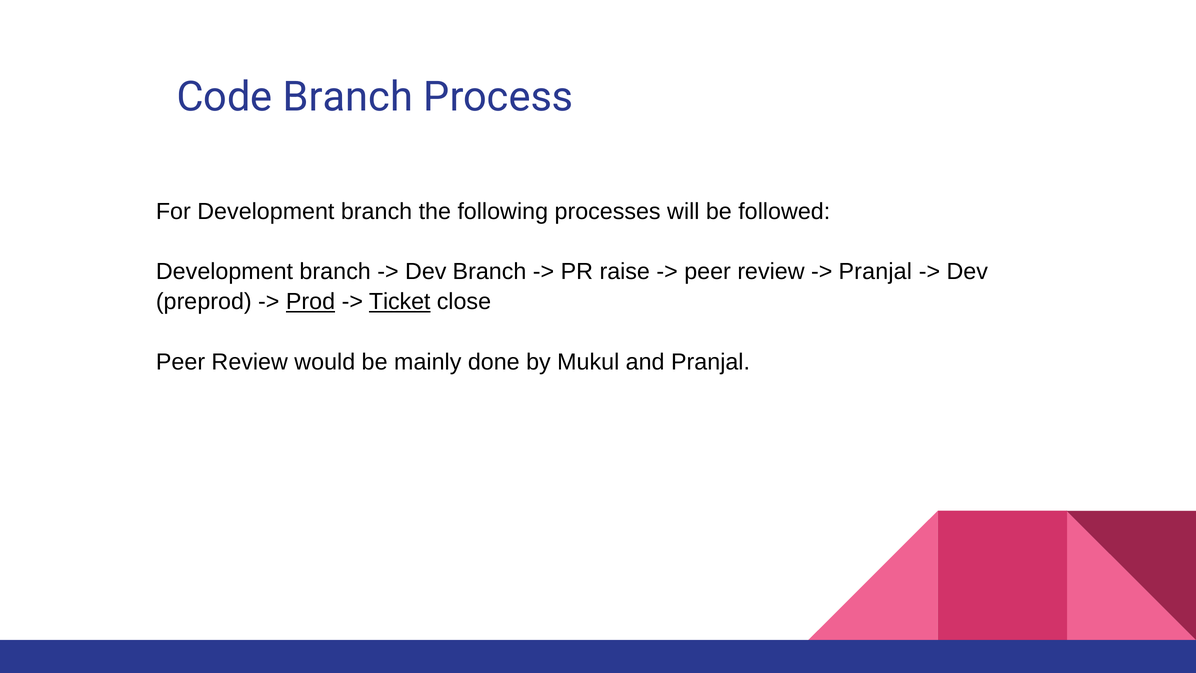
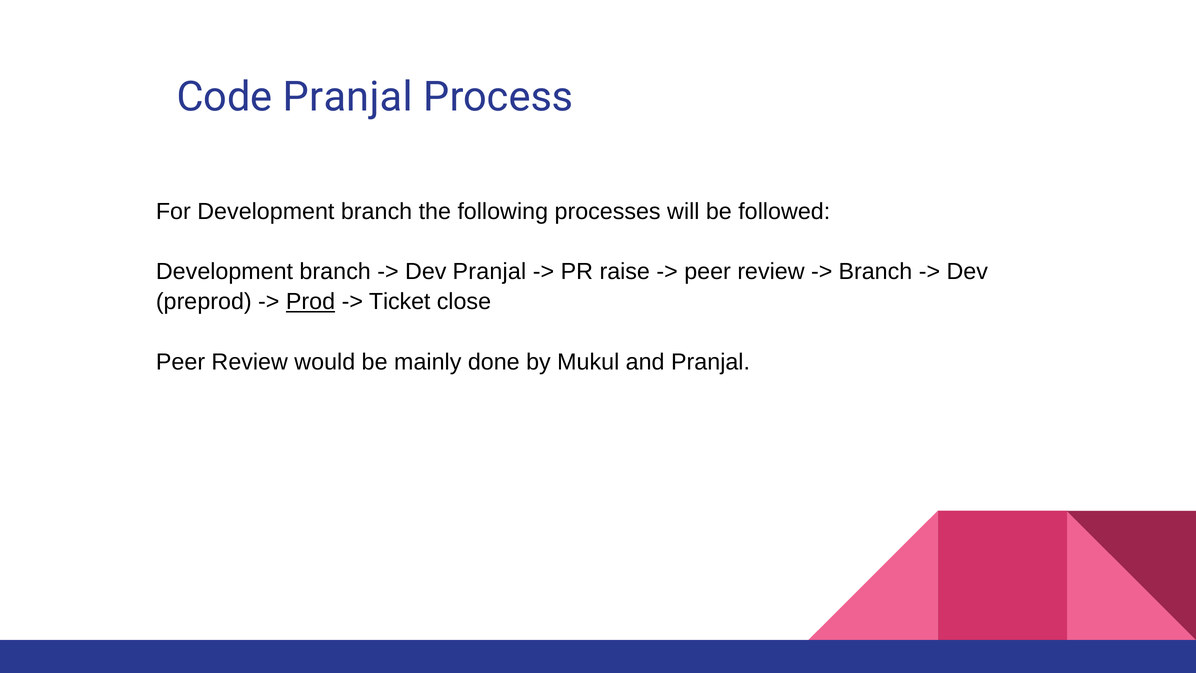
Code Branch: Branch -> Pranjal (348, 97)
Dev Branch: Branch -> Pranjal (489, 272)
Pranjal: Pranjal -> Branch (875, 272)
Ticket underline: present -> none (400, 302)
